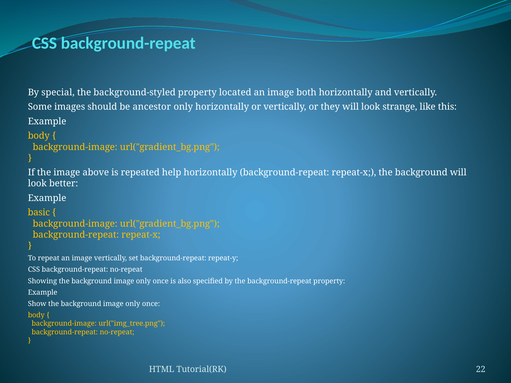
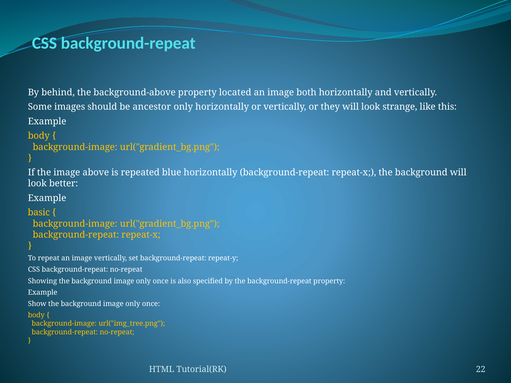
special: special -> behind (58, 93)
background-styled: background-styled -> background-above (135, 93)
help: help -> blue (172, 173)
